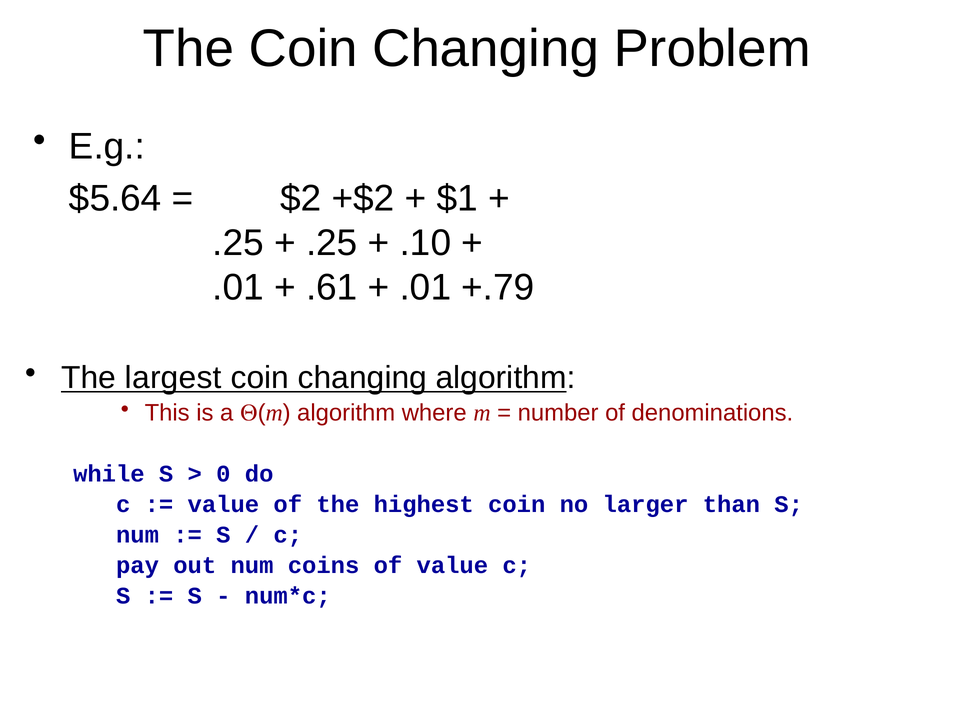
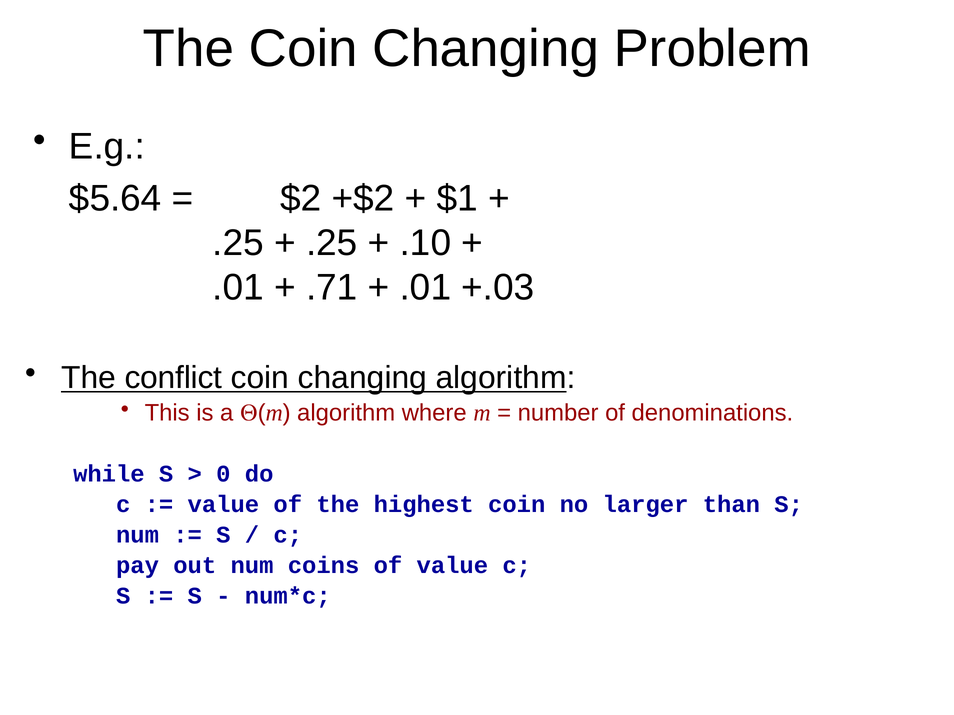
.61: .61 -> .71 (332, 288)
+.79: +.79 -> +.03 (498, 288)
largest: largest -> conﬂict (173, 378)
